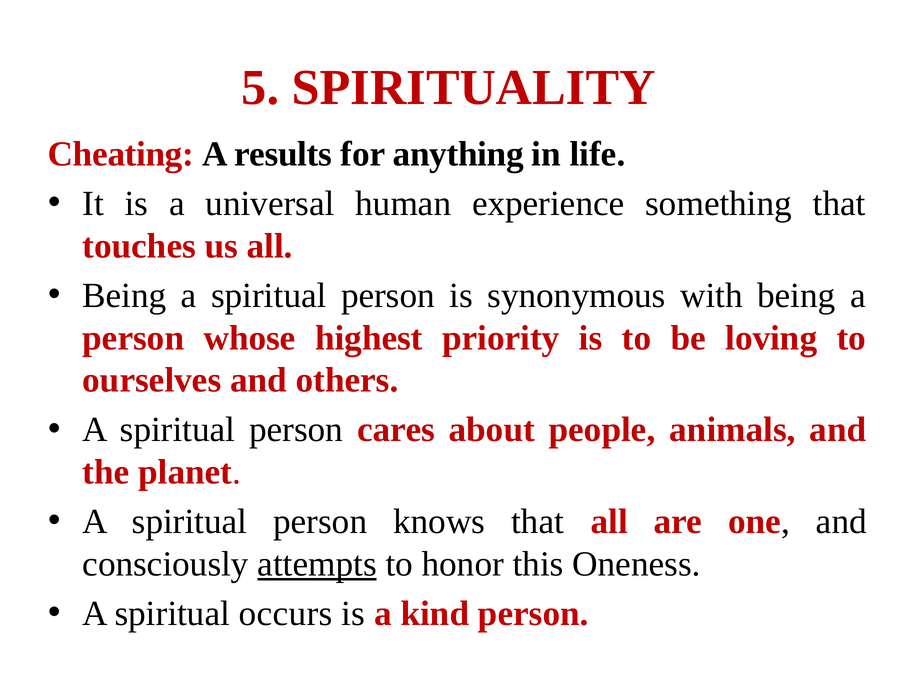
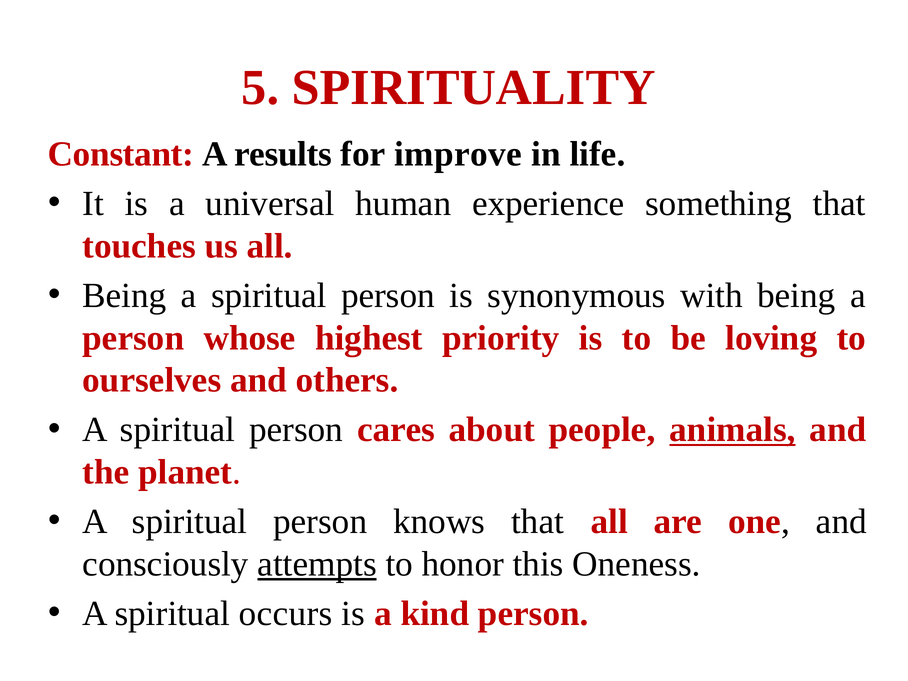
Cheating: Cheating -> Constant (121, 154)
anything: anything -> improve (458, 154)
animals underline: none -> present (732, 430)
